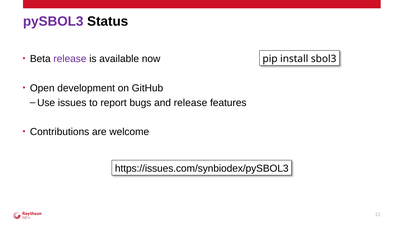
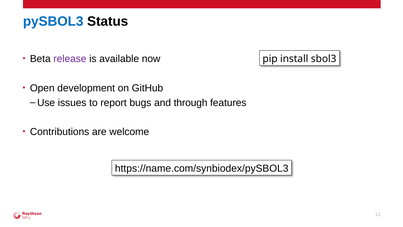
pySBOL3 colour: purple -> blue (53, 21)
and release: release -> through (191, 103)
https://issues.com/synbiodex/pySBOL3: https://issues.com/synbiodex/pySBOL3 -> https://name.com/synbiodex/pySBOL3 (202, 168)
